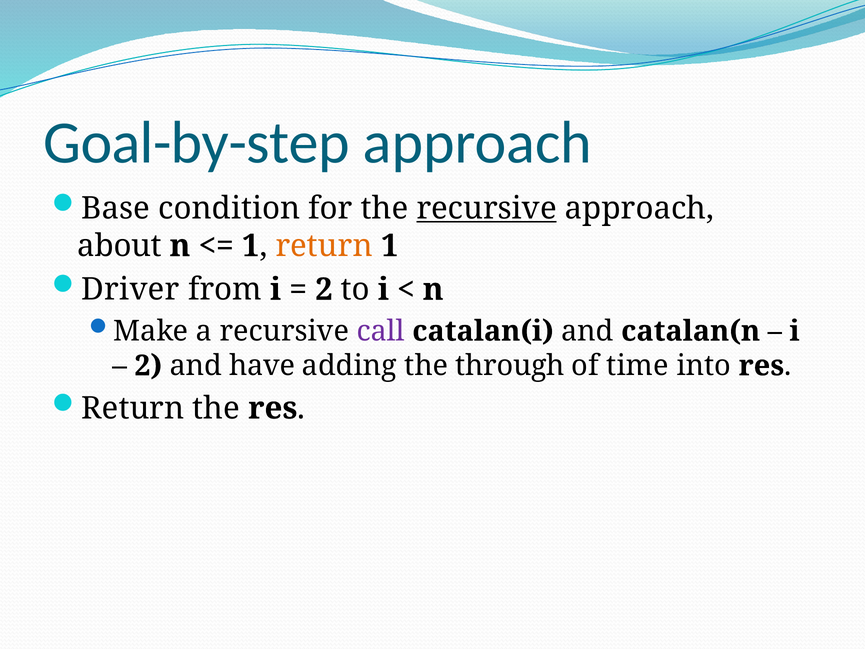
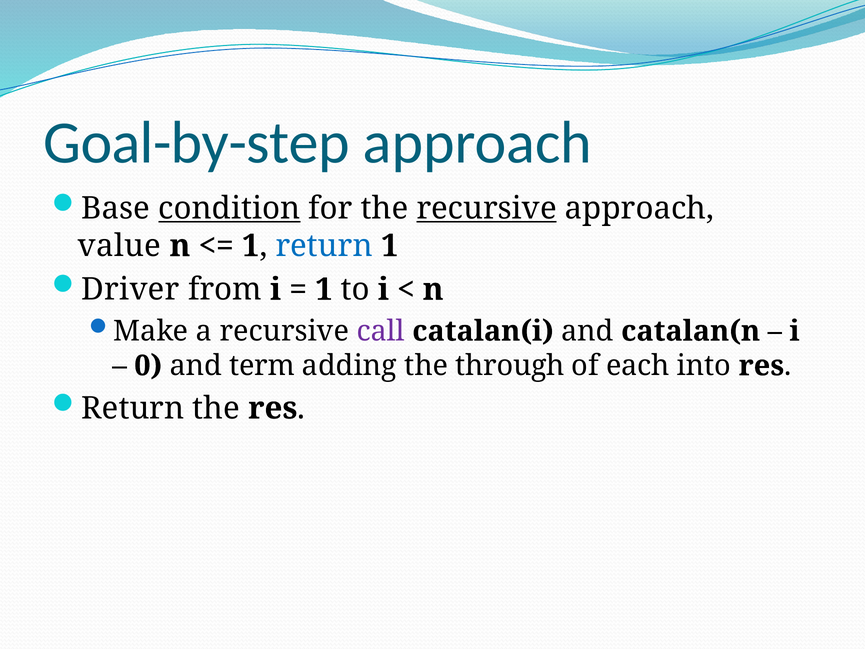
condition underline: none -> present (229, 208)
about: about -> value (119, 246)
return colour: orange -> blue (324, 246)
2: 2 -> 1 (324, 289)
2: 2 -> 0 (148, 366)
have: have -> term (262, 366)
time: time -> each (638, 366)
